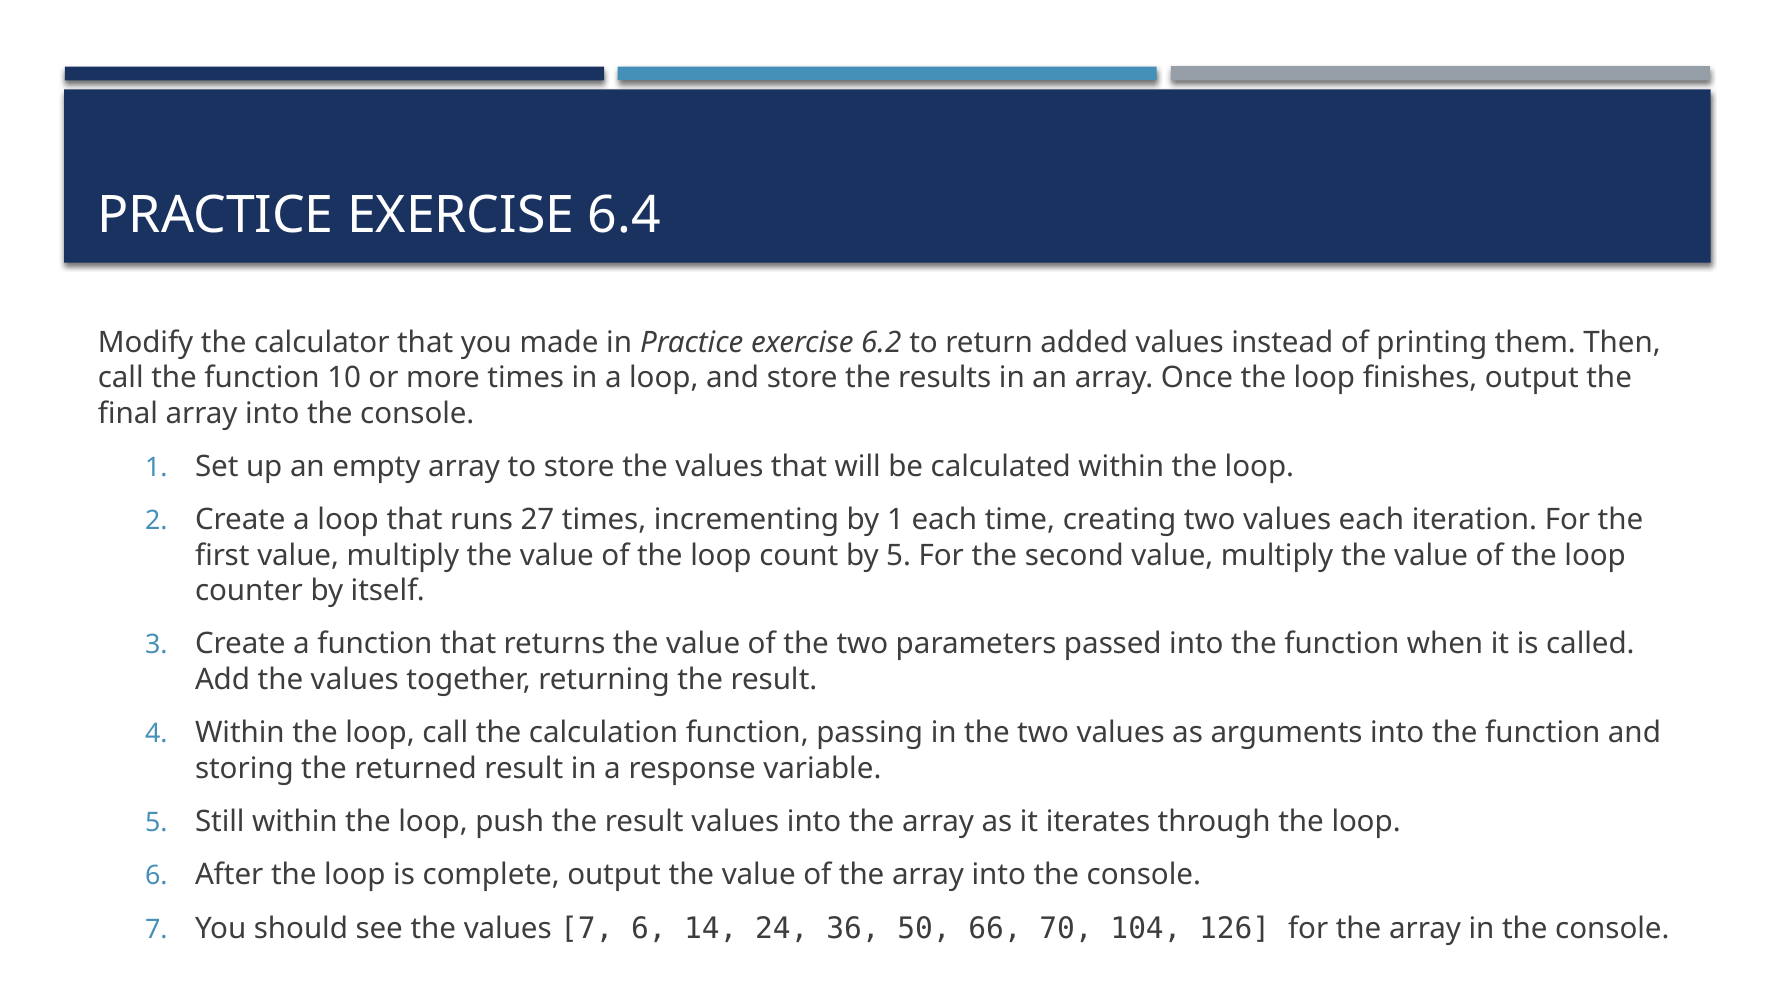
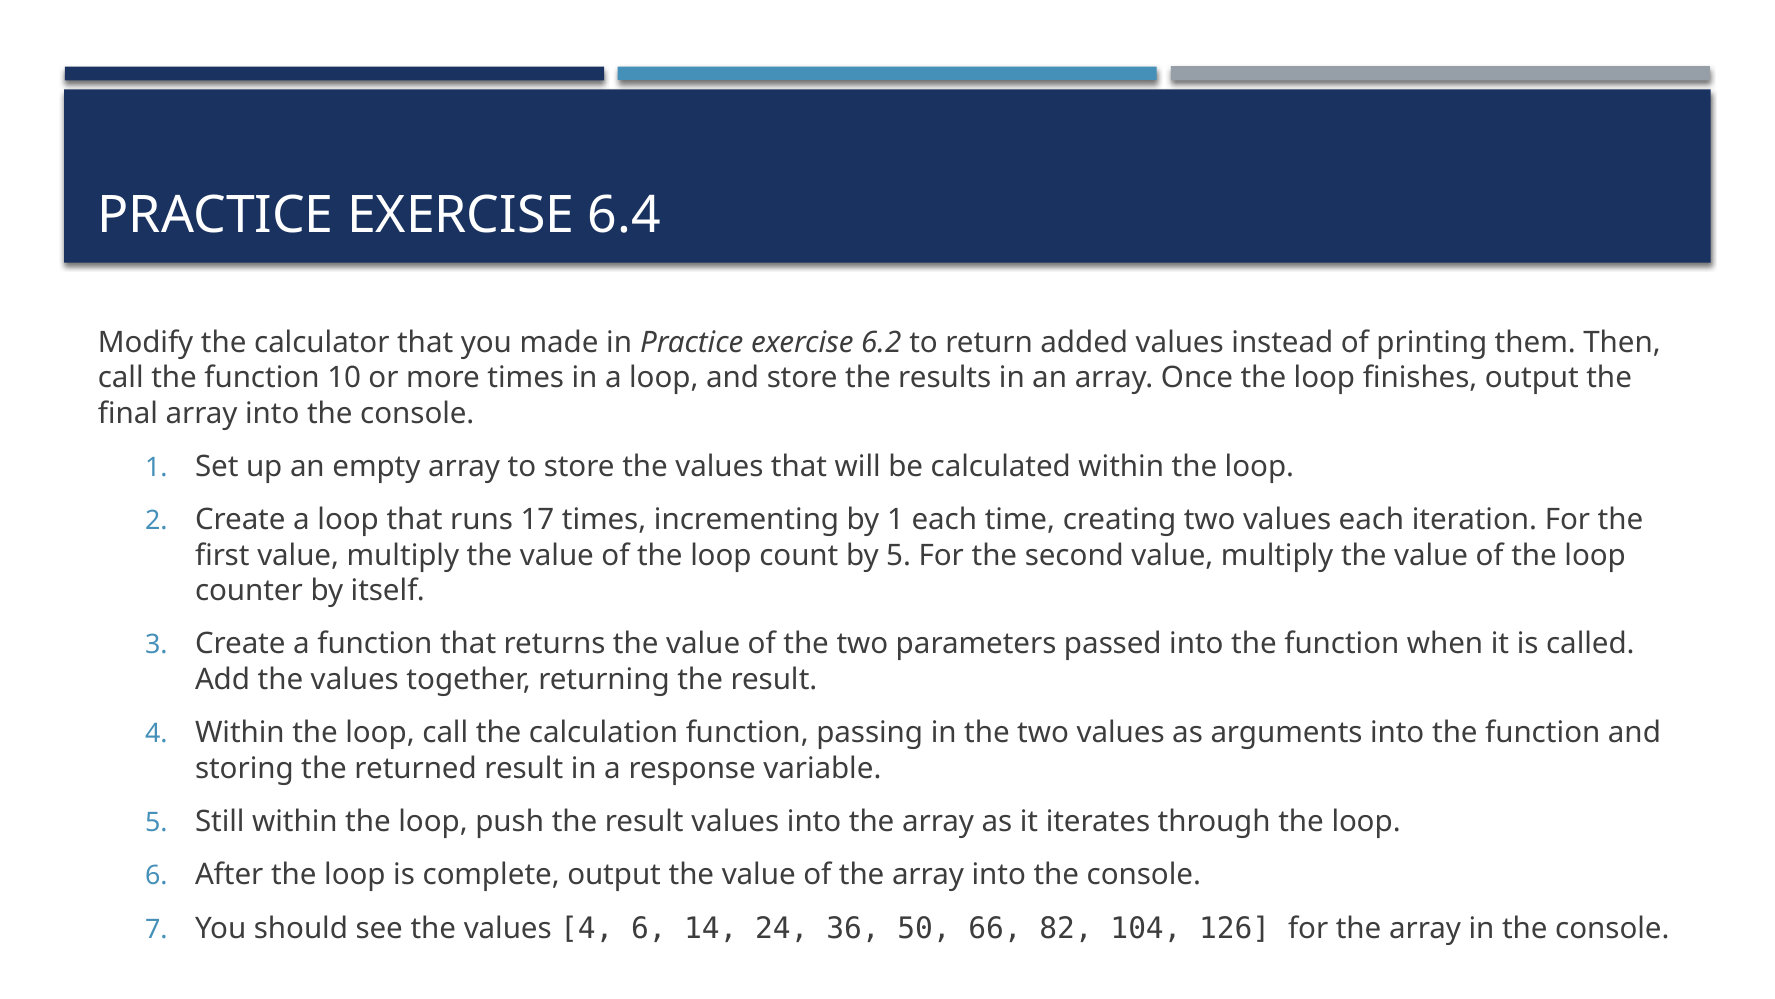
27: 27 -> 17 (537, 520)
values 7: 7 -> 4 (587, 928)
70: 70 -> 82 (1066, 928)
